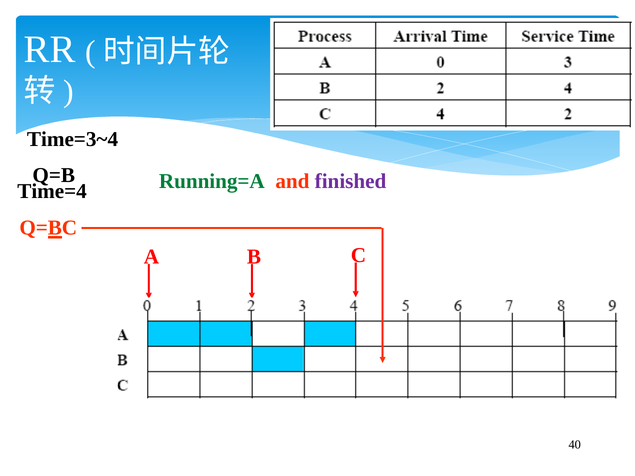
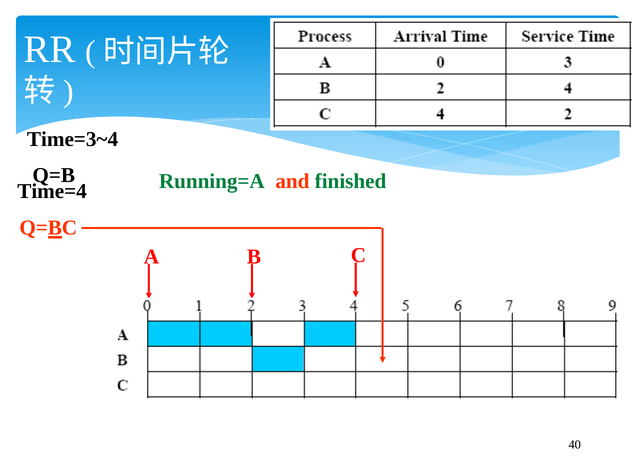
finished colour: purple -> green (351, 181)
